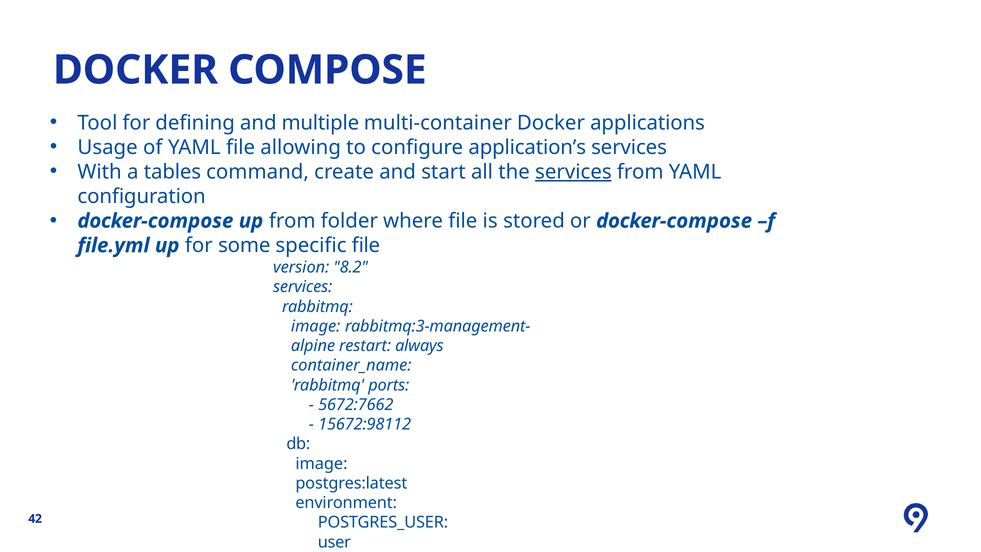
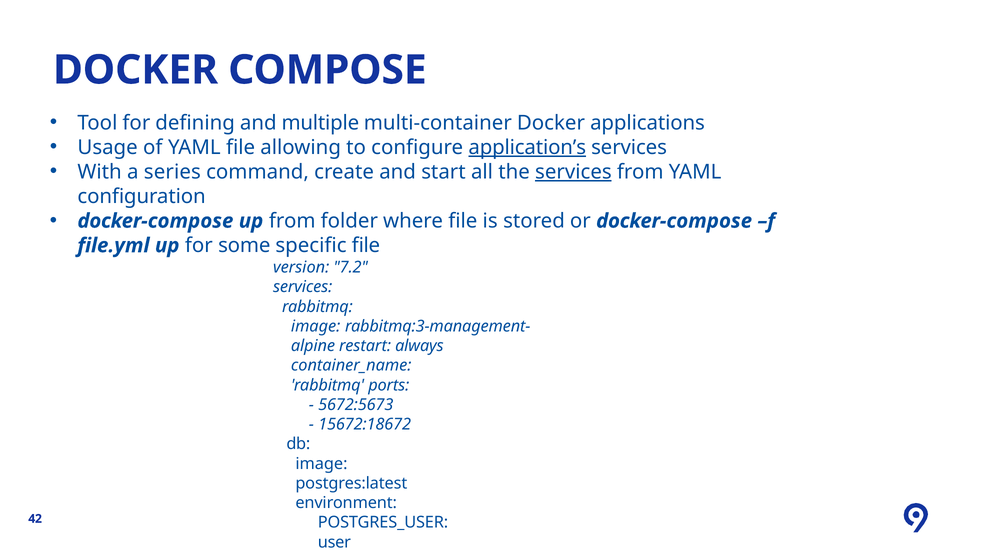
application’s underline: none -> present (527, 147)
tables: tables -> series (172, 172)
8.2: 8.2 -> 7.2 (351, 267)
5672:7662: 5672:7662 -> 5672:5673 (356, 405)
15672:98112: 15672:98112 -> 15672:18672 (365, 424)
